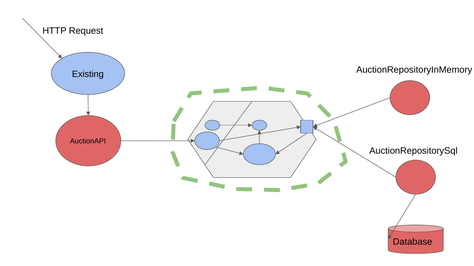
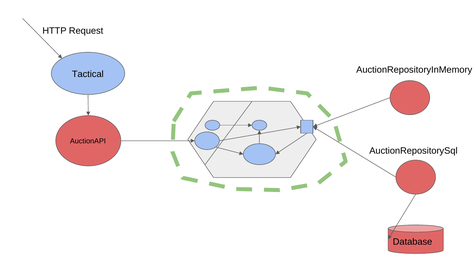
Existing: Existing -> Tactical (88, 74)
